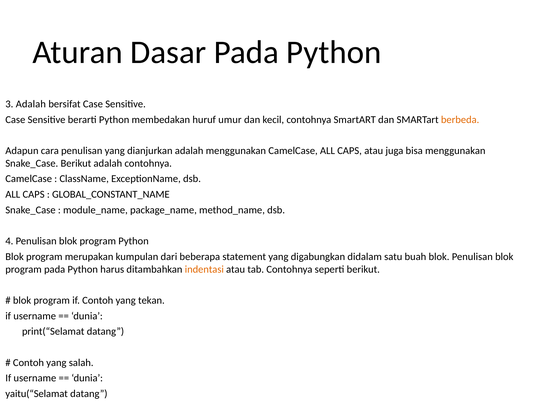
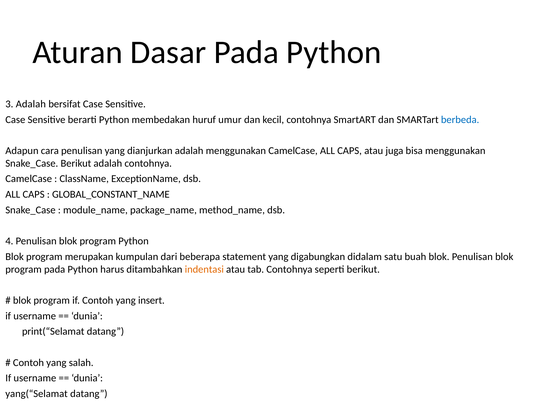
berbeda colour: orange -> blue (460, 120)
tekan: tekan -> insert (151, 301)
yaitu(“Selamat: yaitu(“Selamat -> yang(“Selamat (37, 394)
